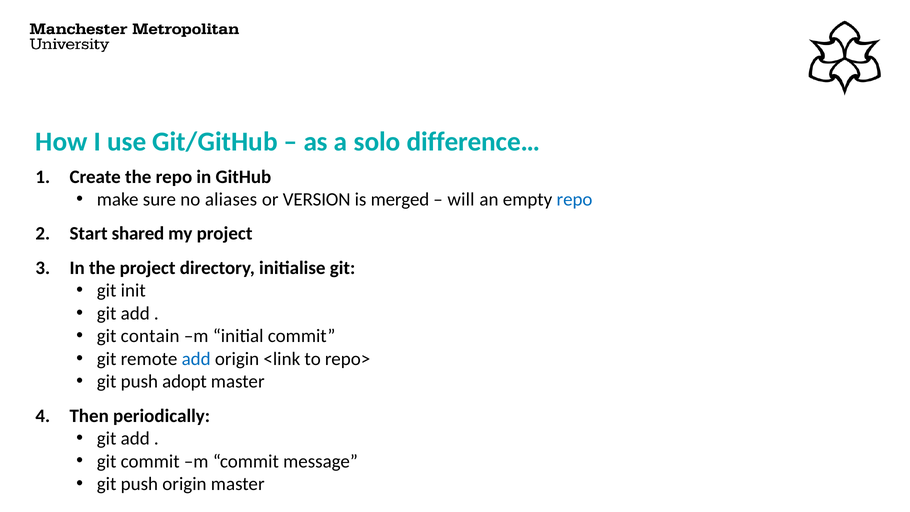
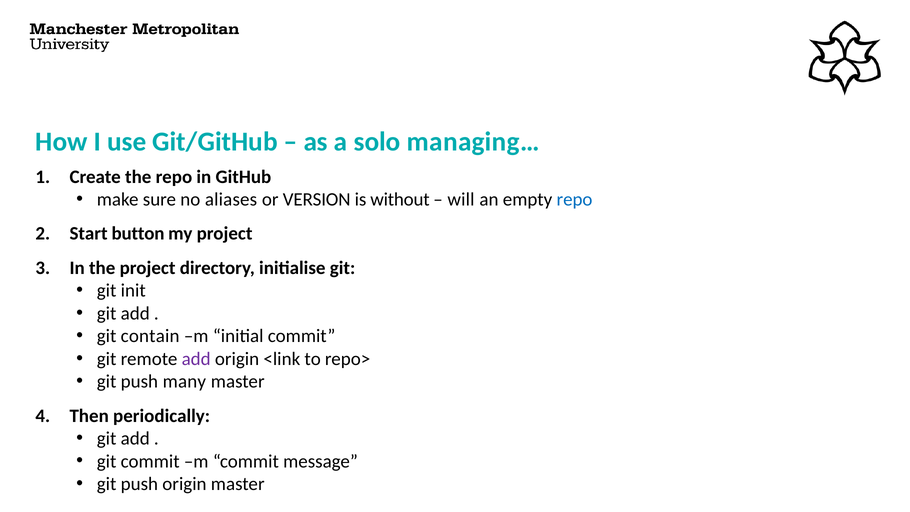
difference…: difference… -> managing… (473, 142)
merged: merged -> without (400, 199)
shared: shared -> button (138, 234)
add colour: blue -> purple (196, 359)
adopt: adopt -> many (184, 382)
